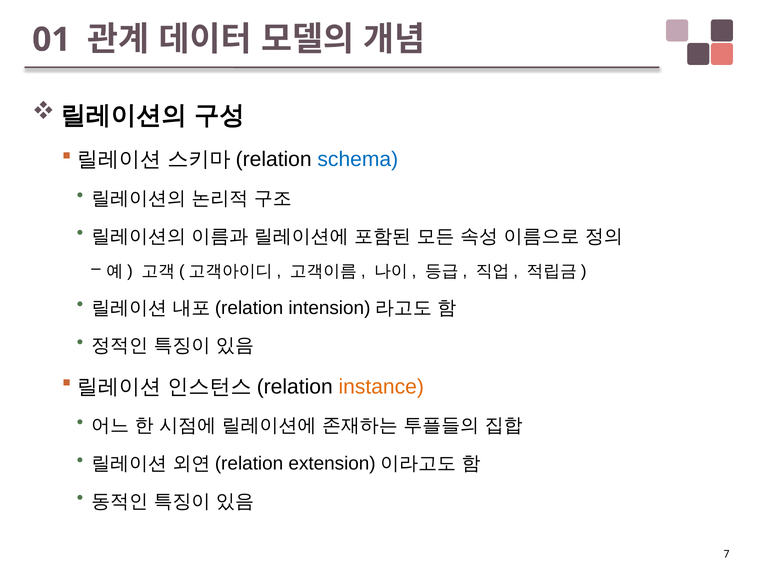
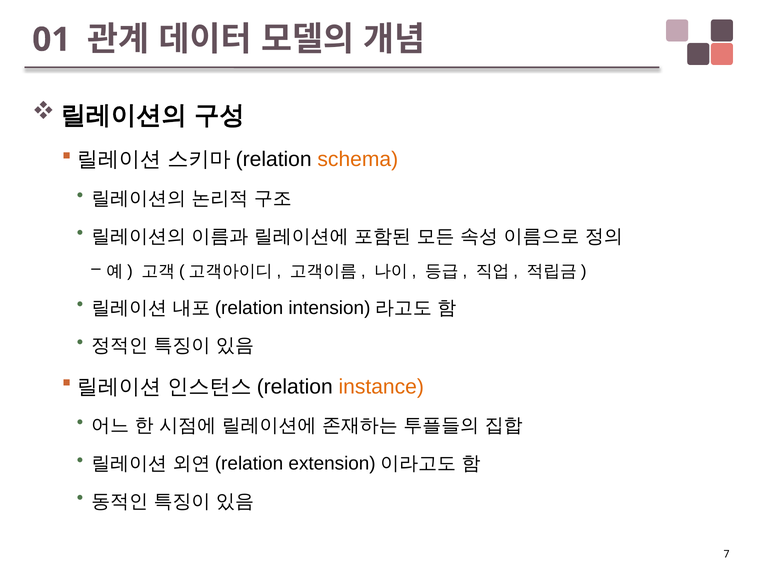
schema colour: blue -> orange (358, 159)
